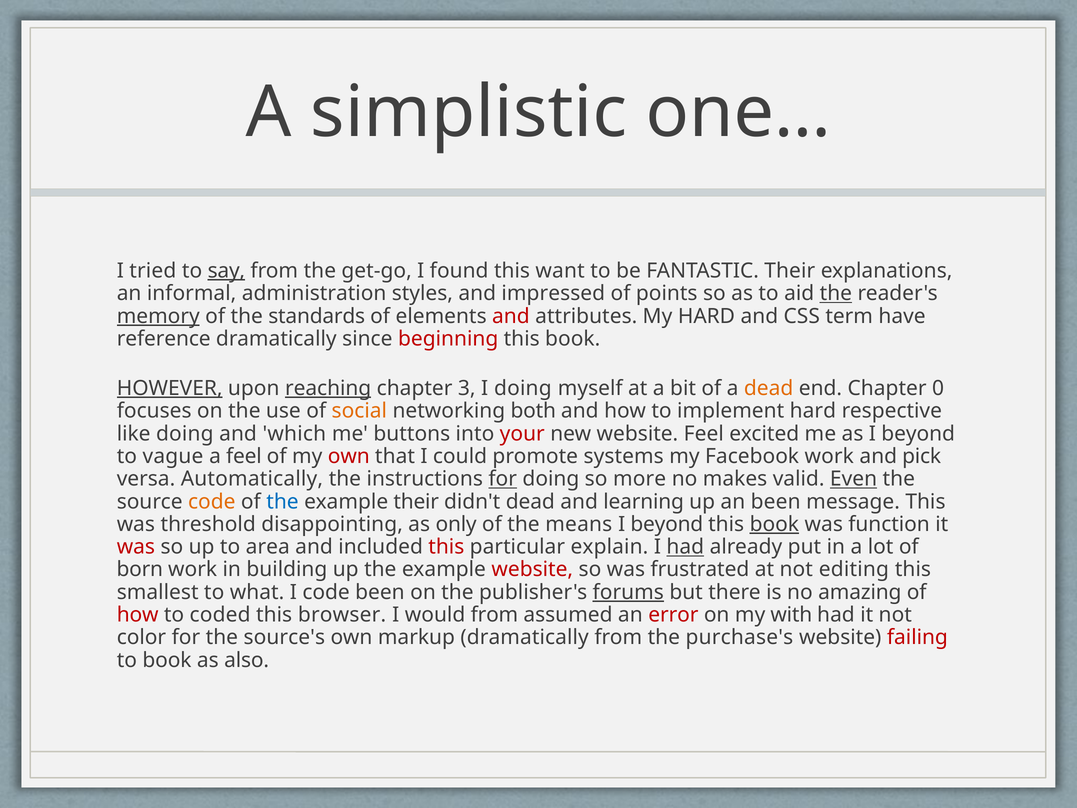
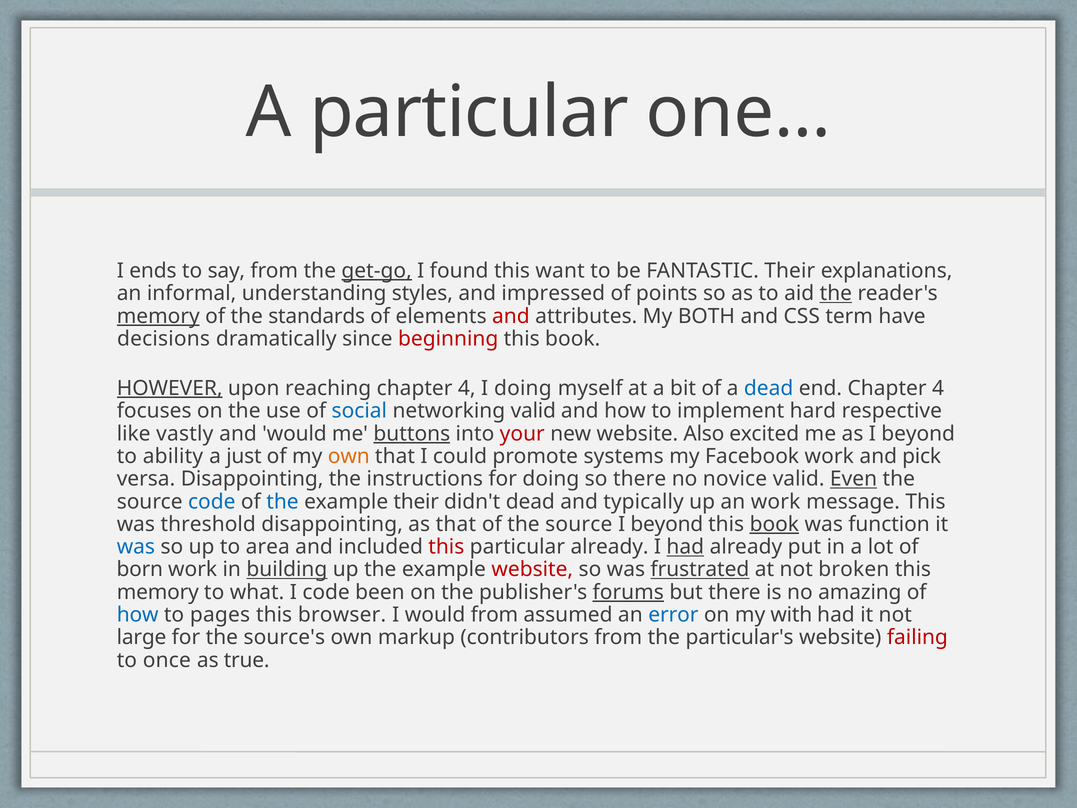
A simplistic: simplistic -> particular (469, 113)
tried: tried -> ends (153, 271)
say underline: present -> none (226, 271)
get-go underline: none -> present (377, 271)
administration: administration -> understanding (314, 293)
My HARD: HARD -> BOTH (706, 316)
reference: reference -> decisions (164, 339)
reaching underline: present -> none (328, 388)
3: 3 -> 4 (467, 388)
dead colour: orange -> blue (769, 388)
end Chapter 0: 0 -> 4 (938, 388)
social colour: orange -> blue (359, 411)
networking both: both -> valid (533, 411)
like doing: doing -> vastly (185, 434)
and which: which -> would (294, 434)
buttons underline: none -> present (412, 434)
website Feel: Feel -> Also (704, 434)
vague: vague -> ability (173, 456)
a feel: feel -> just (244, 456)
own colour: red -> orange (349, 456)
versa Automatically: Automatically -> Disappointing (252, 479)
for underline: present -> none (503, 479)
so more: more -> there (640, 479)
makes: makes -> novice (735, 479)
code colour: orange -> blue (212, 501)
learning: learning -> typically (644, 501)
an been: been -> work (776, 501)
as only: only -> that (456, 524)
of the means: means -> source (579, 524)
was colour: red -> blue (136, 547)
particular explain: explain -> already (610, 547)
building underline: none -> present (287, 569)
frustrated underline: none -> present (700, 569)
editing: editing -> broken (854, 569)
smallest: smallest -> memory (158, 592)
how colour: red -> blue (138, 615)
coded: coded -> pages (220, 615)
error colour: red -> blue (673, 615)
color: color -> large (142, 637)
markup dramatically: dramatically -> contributors (525, 637)
purchase's: purchase's -> particular's (740, 637)
to book: book -> once (167, 660)
also: also -> true (247, 660)
